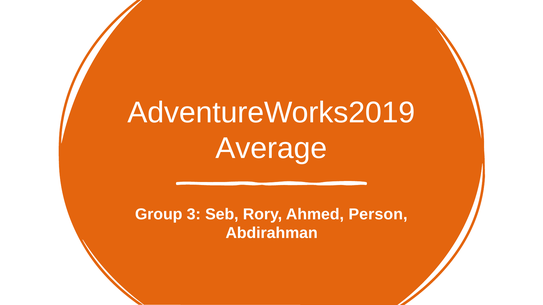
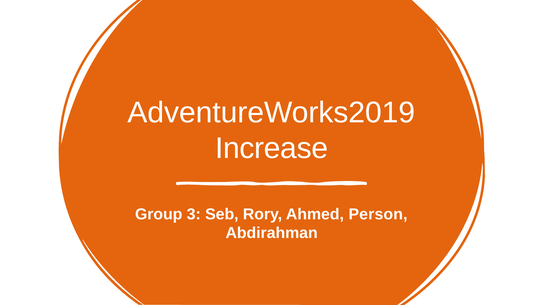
Average: Average -> Increase (272, 149)
